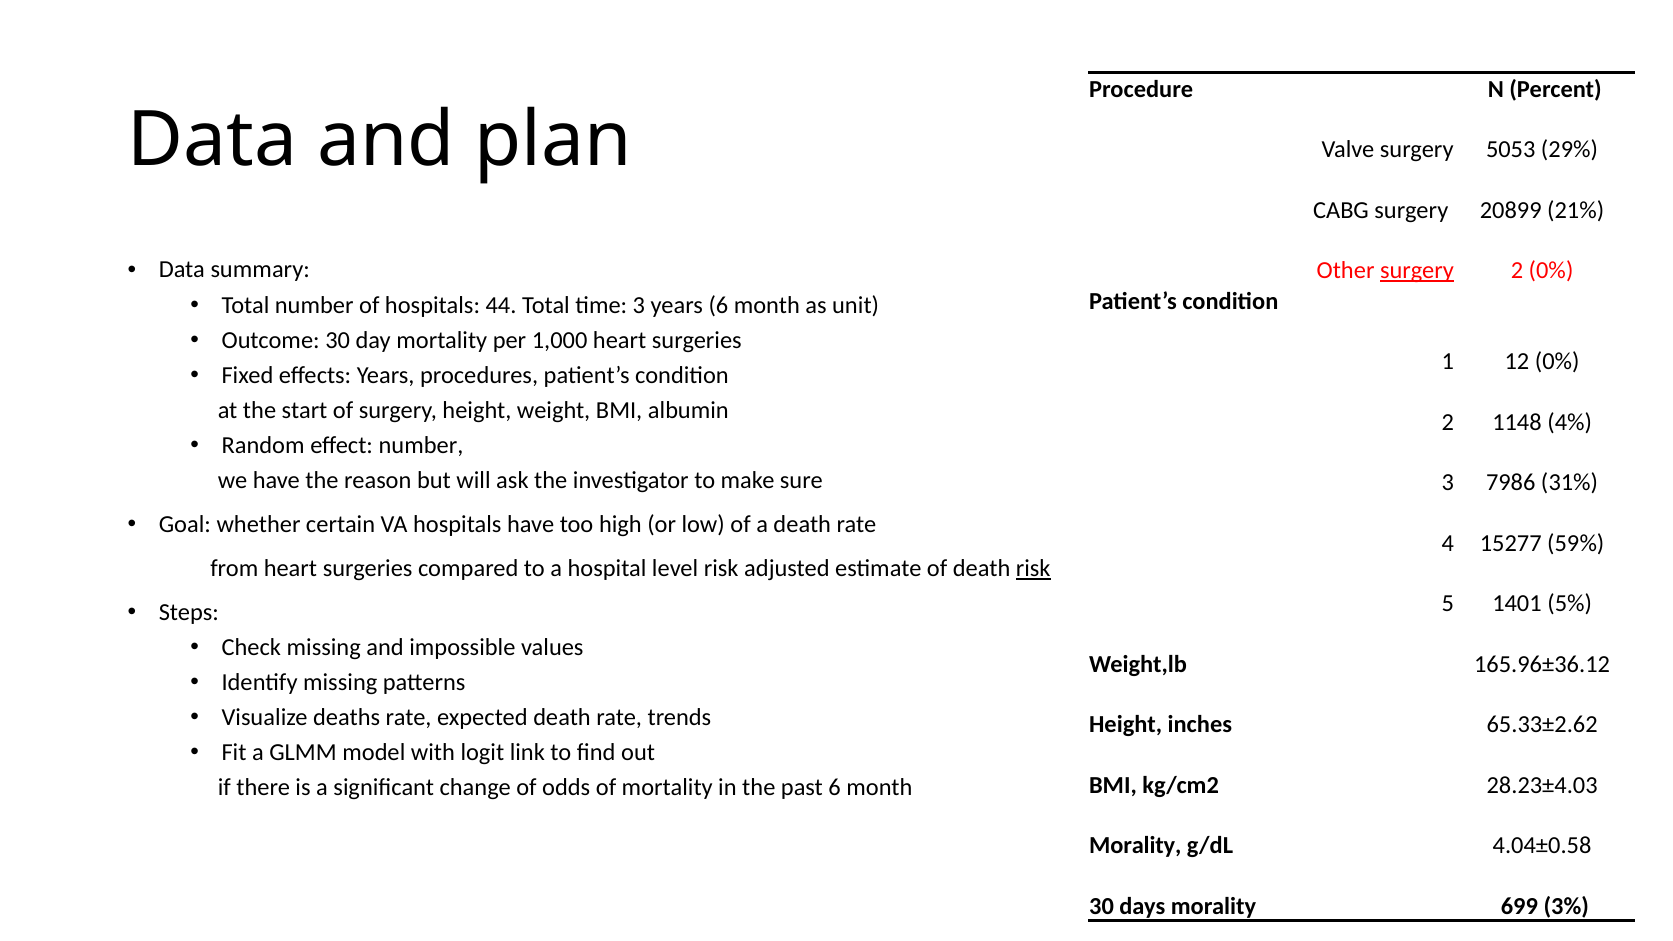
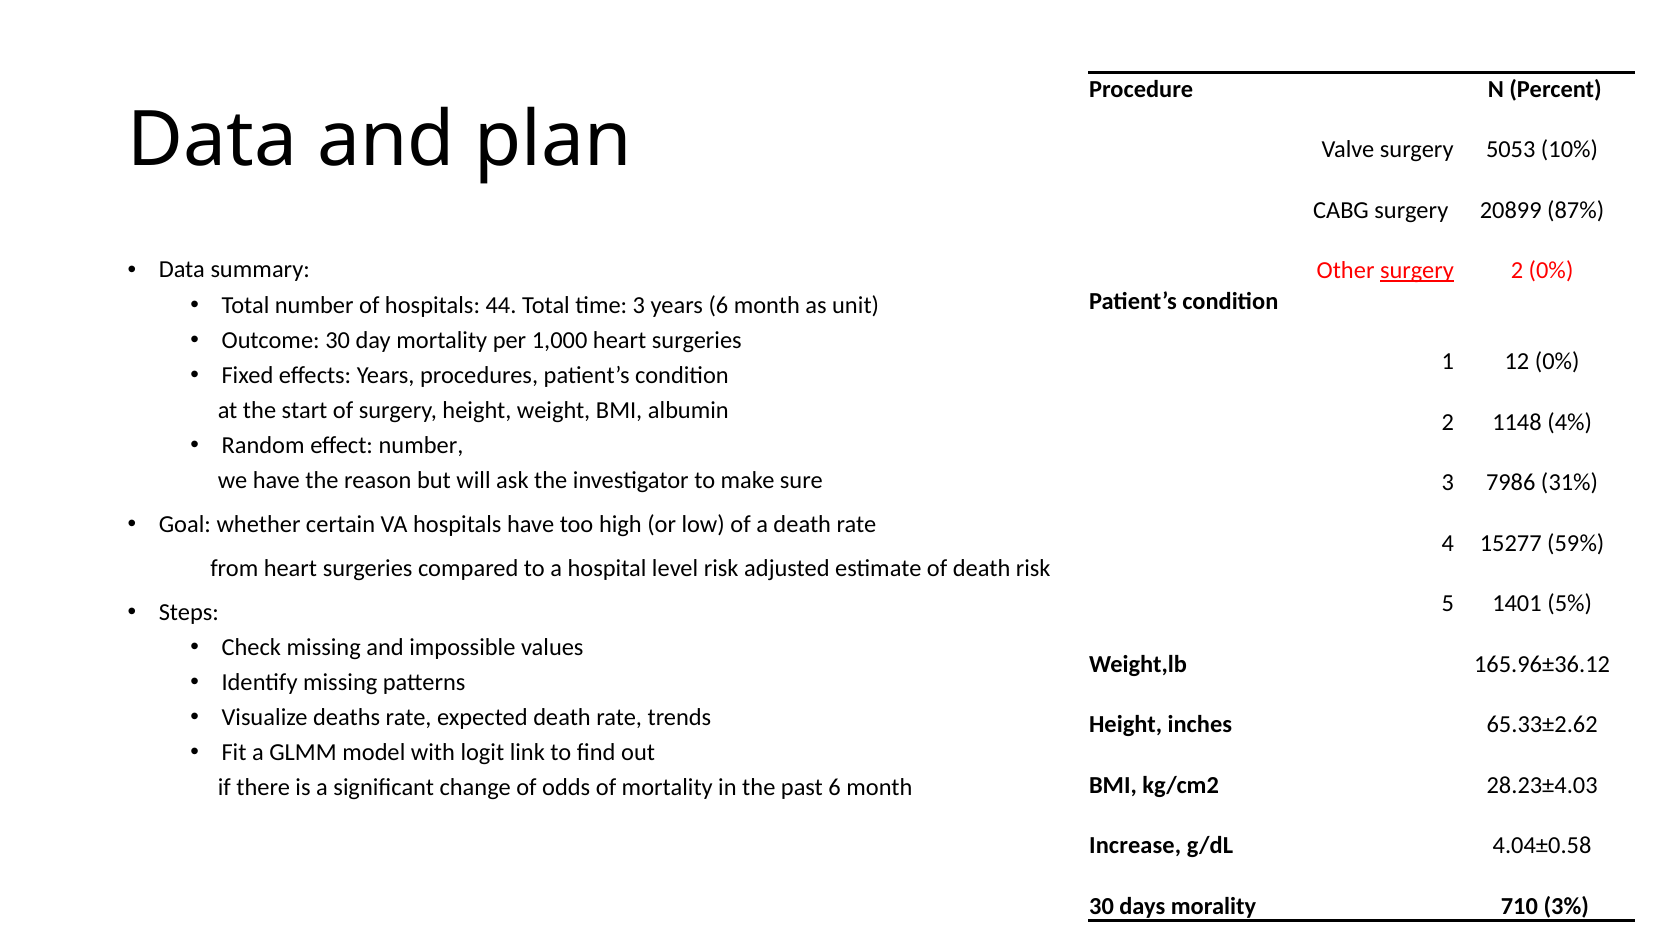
29%: 29% -> 10% (1570, 149)
21%: 21% -> 87% (1576, 210)
risk underline: present -> none (1033, 568)
Morality: Morality -> Increase (1135, 846)
699: 699 -> 710 (1519, 906)
